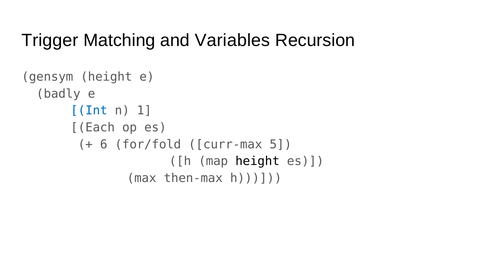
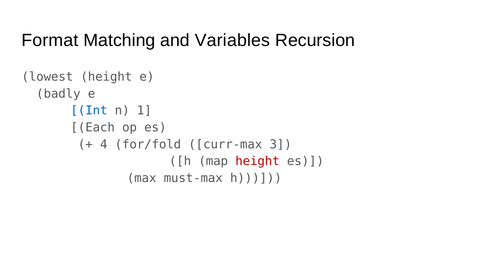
Trigger: Trigger -> Format (50, 41)
gensym: gensym -> lowest (47, 77)
6: 6 -> 4 (104, 145)
5: 5 -> 3 (281, 145)
height colour: black -> red (257, 162)
then-max: then-max -> must-max (193, 178)
